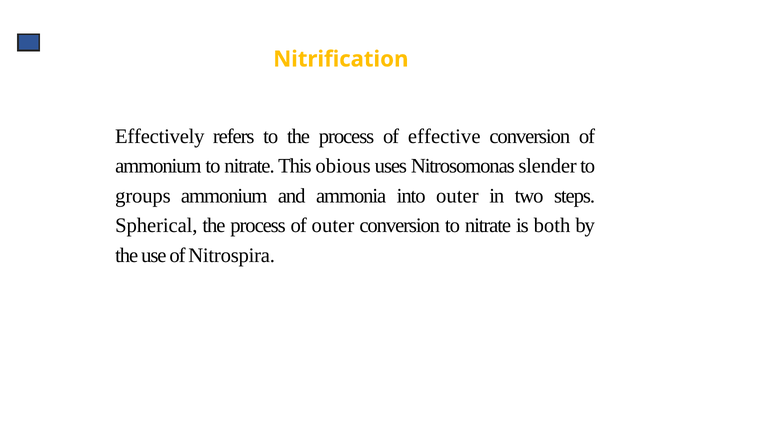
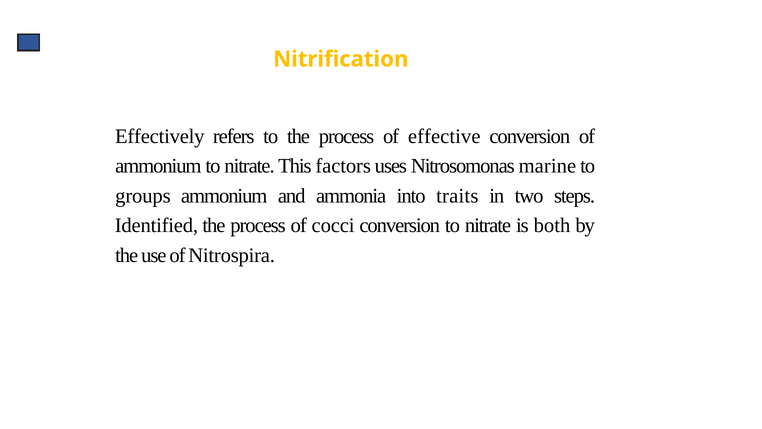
obious: obious -> factors (343, 166)
slender: slender -> marine (547, 166)
into outer: outer -> traits (457, 196)
Spherical: Spherical -> Identified (156, 225)
of outer: outer -> cocci (333, 225)
